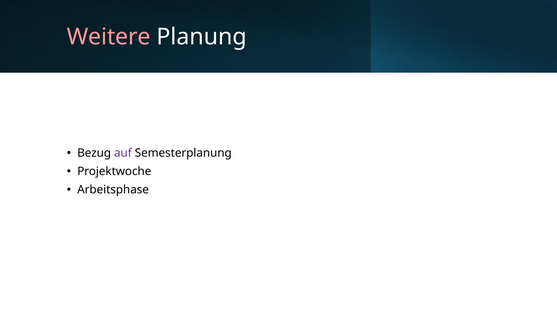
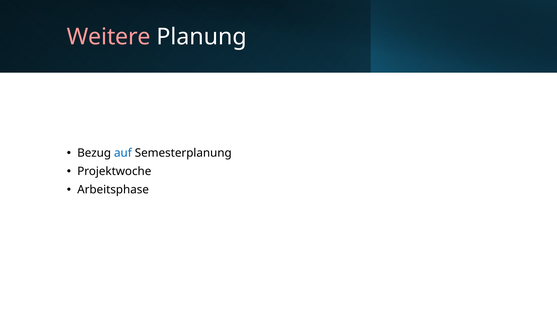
auf colour: purple -> blue (123, 153)
